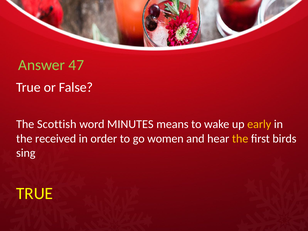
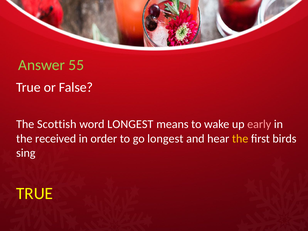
47: 47 -> 55 (76, 65)
word MINUTES: MINUTES -> LONGEST (130, 124)
early colour: yellow -> pink (259, 124)
go women: women -> longest (165, 139)
